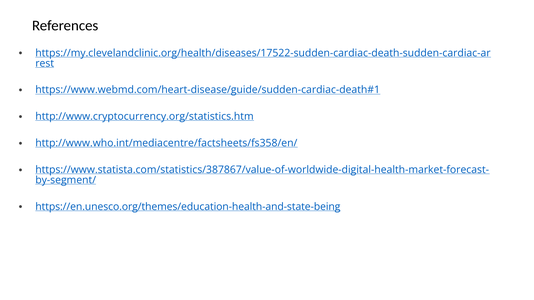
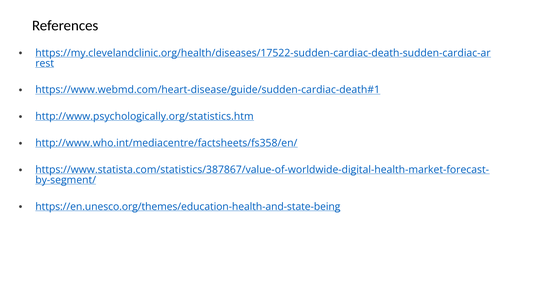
http://www.cryptocurrency.org/statistics.htm: http://www.cryptocurrency.org/statistics.htm -> http://www.psychologically.org/statistics.htm (144, 117)
